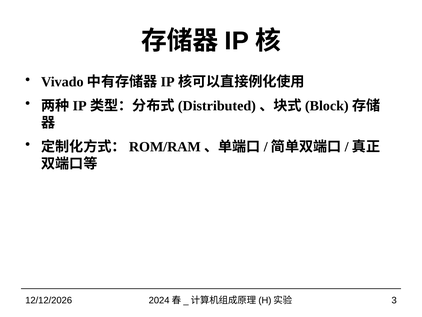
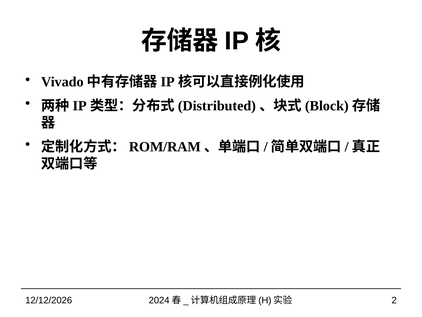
3: 3 -> 2 (394, 300)
